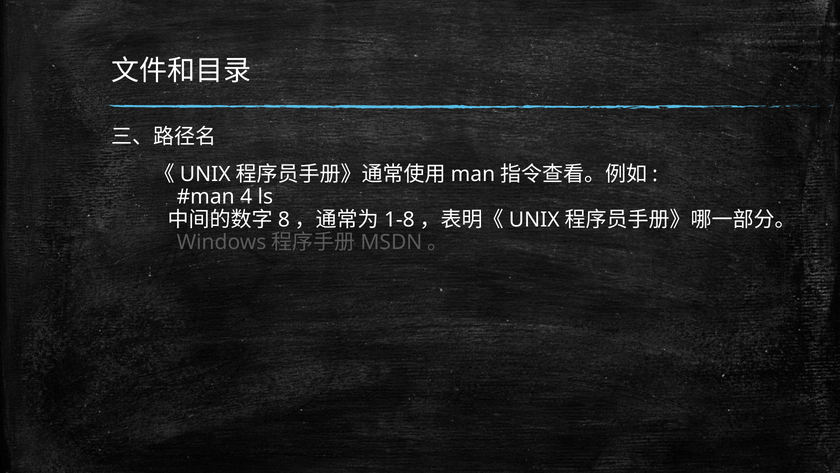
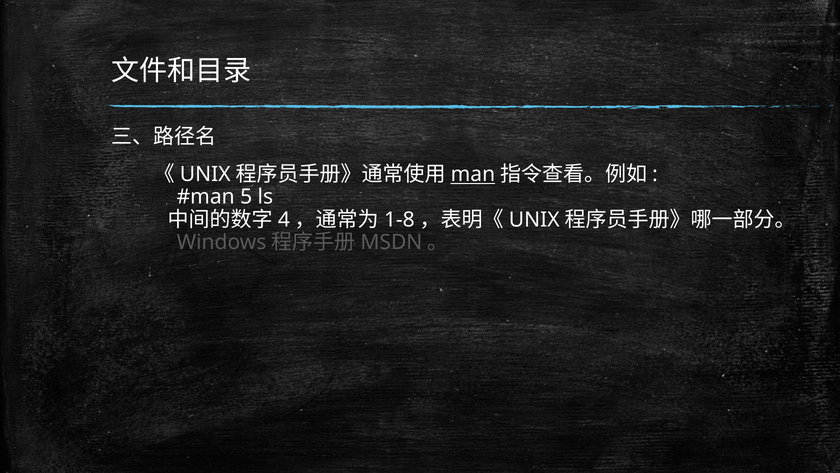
man underline: none -> present (473, 174)
4: 4 -> 5 (246, 197)
8: 8 -> 4 (284, 220)
